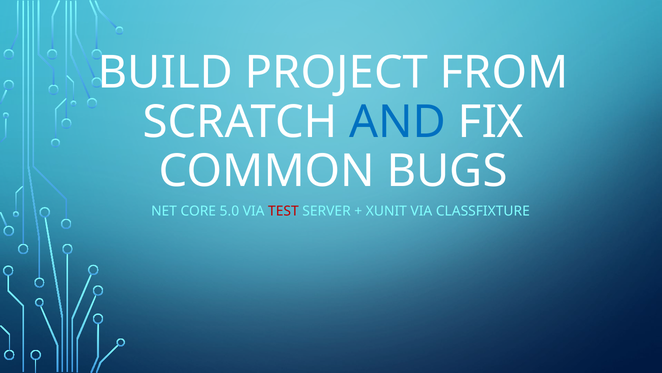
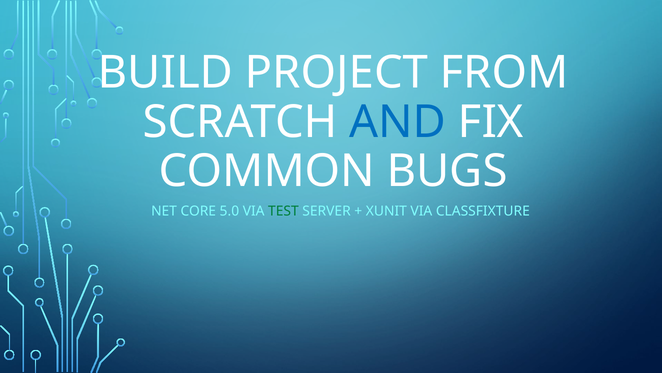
TEST colour: red -> green (283, 211)
